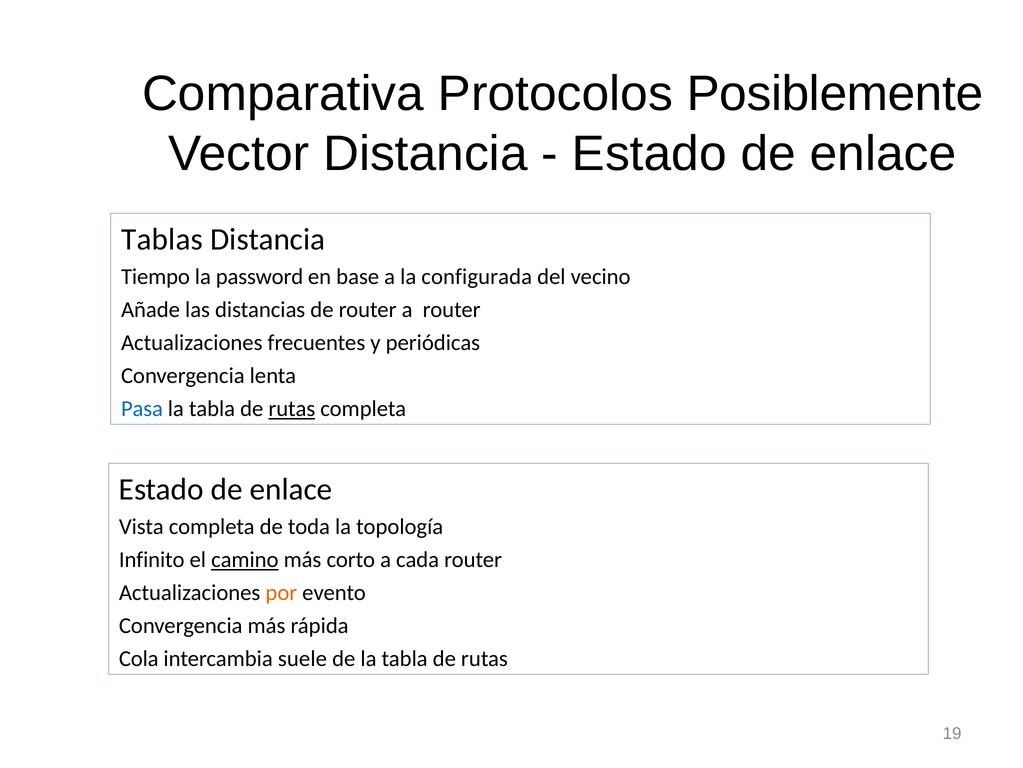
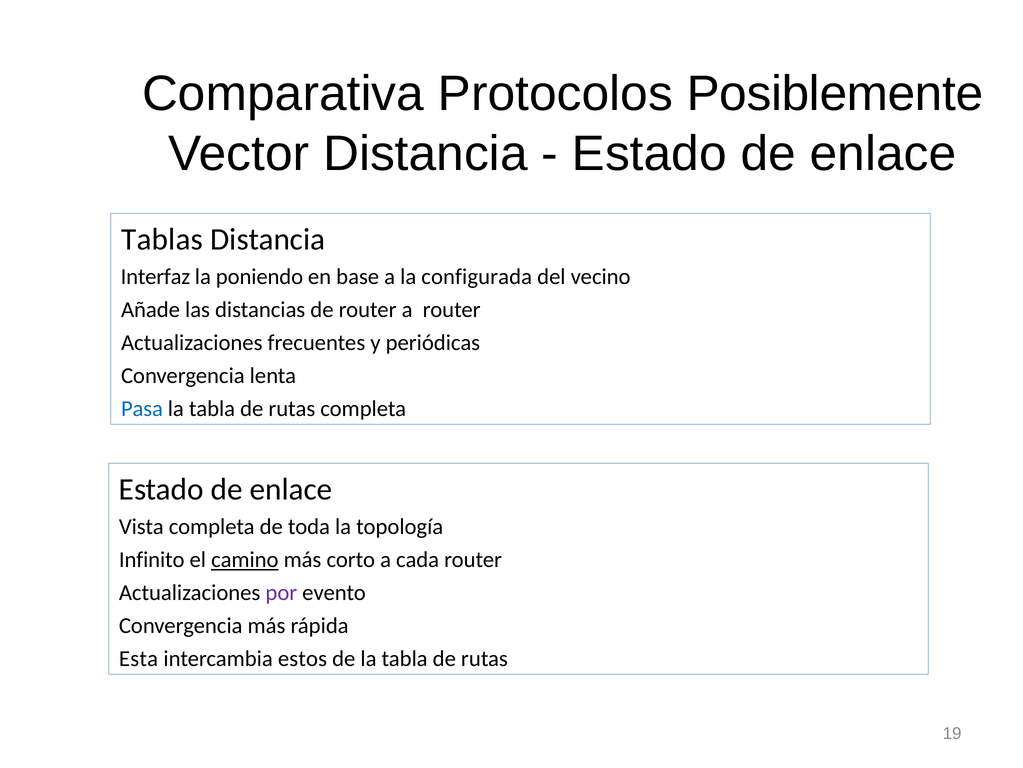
Tiempo: Tiempo -> Interfaz (156, 277)
password: password -> poniendo (259, 277)
rutas underline: present -> none (292, 408)
por colour: orange -> purple (281, 592)
Cola: Cola -> Esta (139, 658)
suele: suele -> estos (302, 658)
